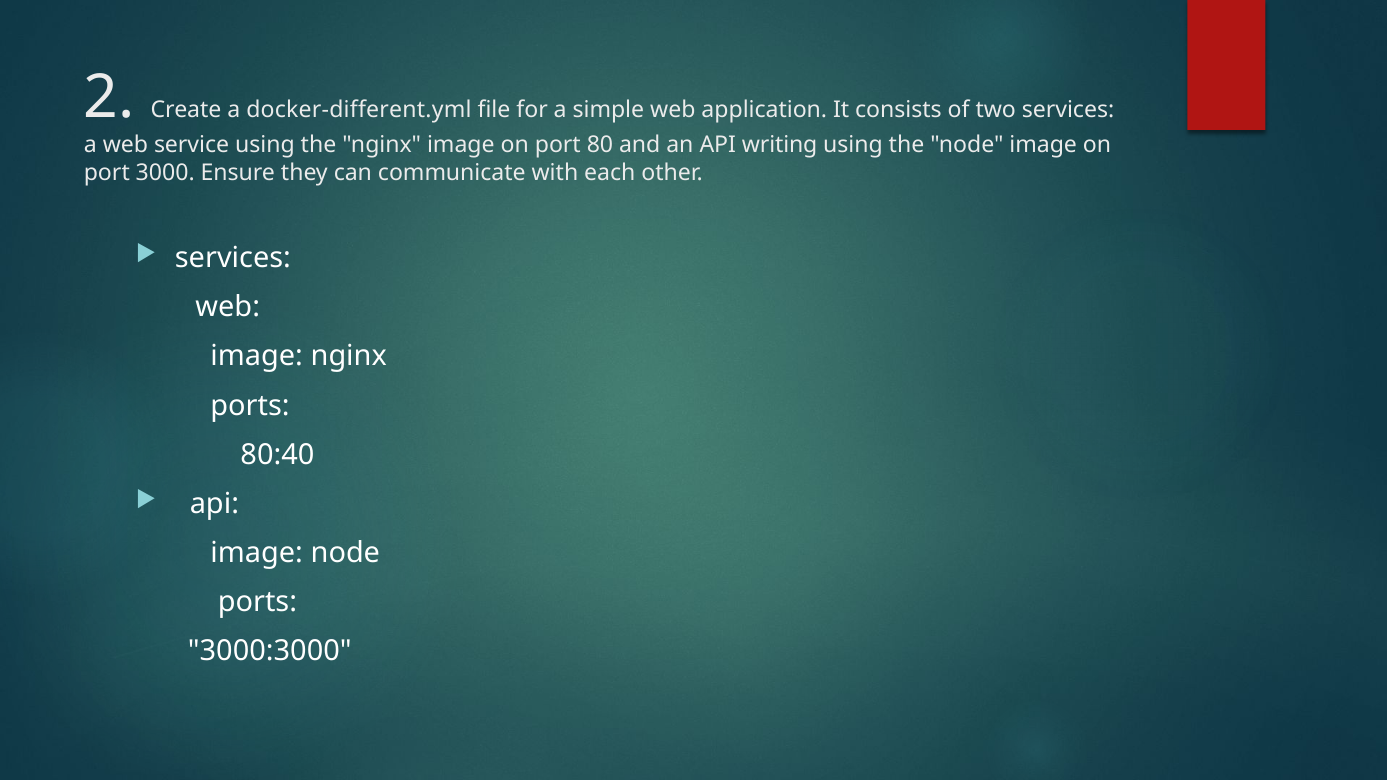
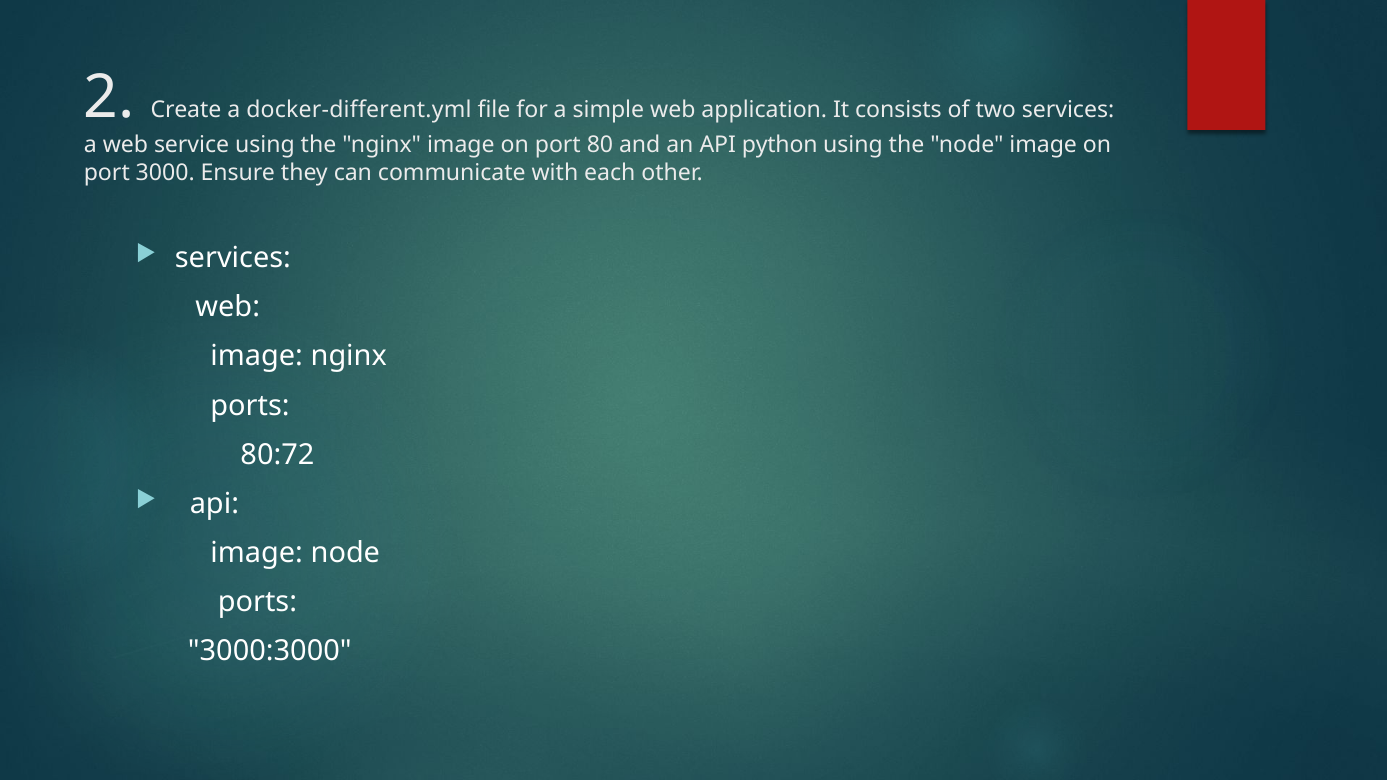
writing: writing -> python (780, 145)
80:40: 80:40 -> 80:72 (277, 455)
